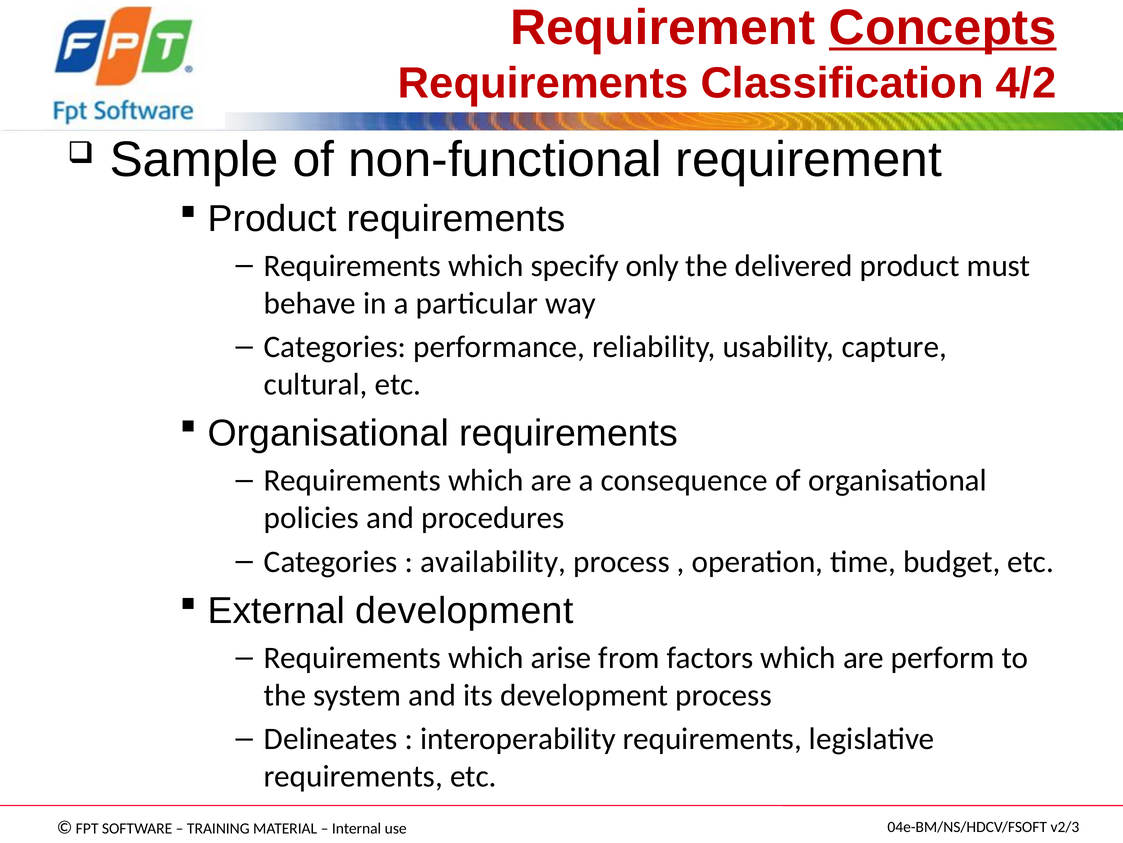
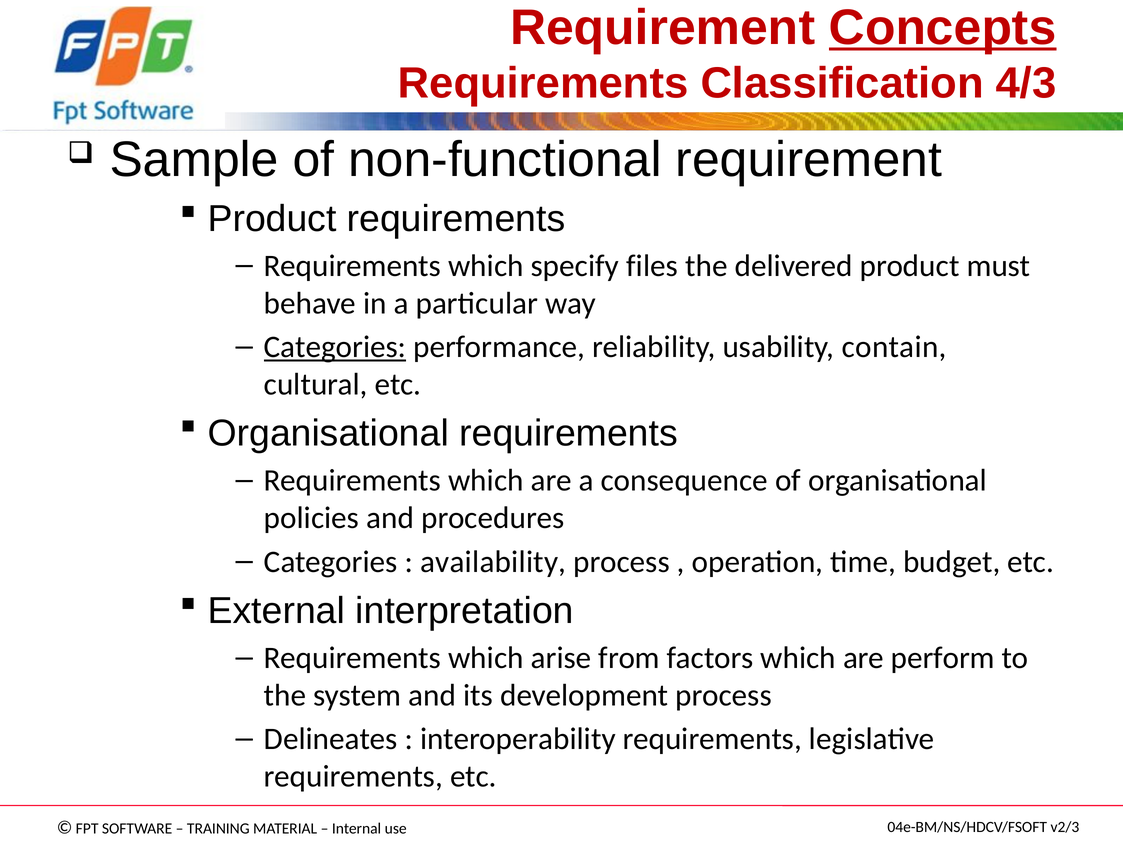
4/2: 4/2 -> 4/3 (1026, 83)
only: only -> files (652, 266)
Categories underline: none -> present (335, 347)
capture: capture -> contain (894, 347)
External development: development -> interpretation (465, 610)
